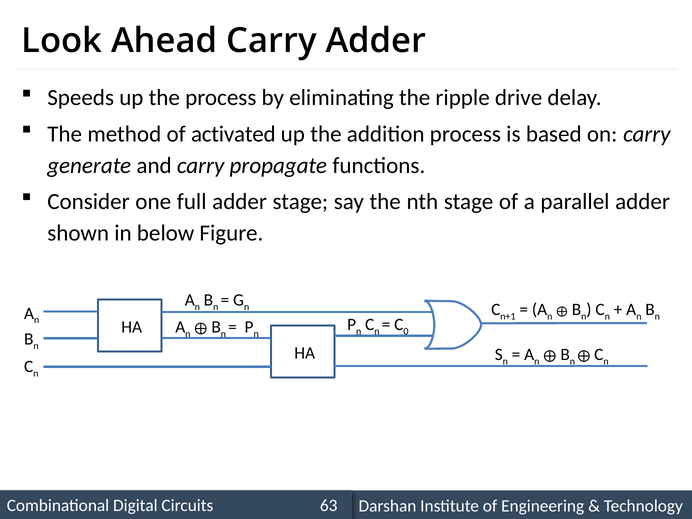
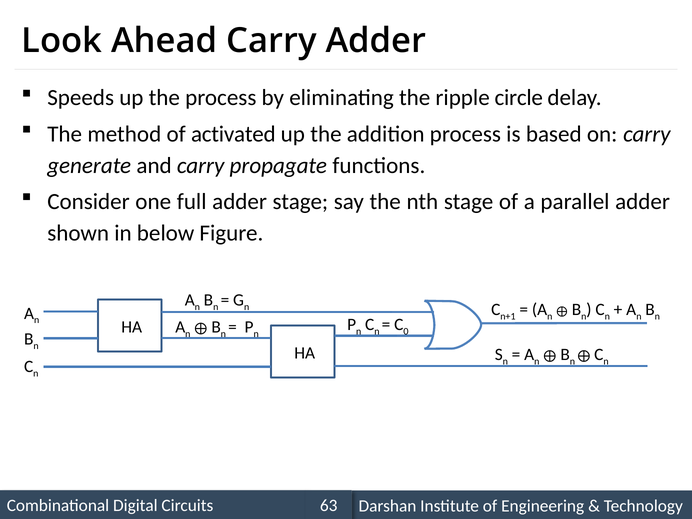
drive: drive -> circle (519, 98)
